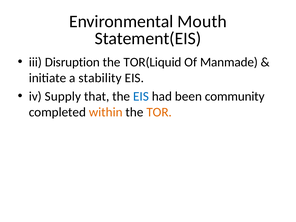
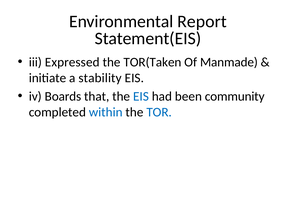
Mouth: Mouth -> Report (202, 22)
Disruption: Disruption -> Expressed (72, 62)
TOR(Liquid: TOR(Liquid -> TOR(Taken (153, 62)
Supply: Supply -> Boards (63, 96)
within colour: orange -> blue (106, 112)
TOR colour: orange -> blue (159, 112)
